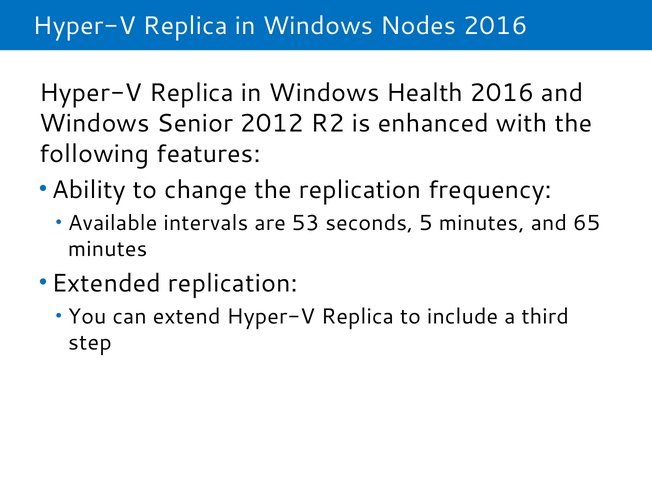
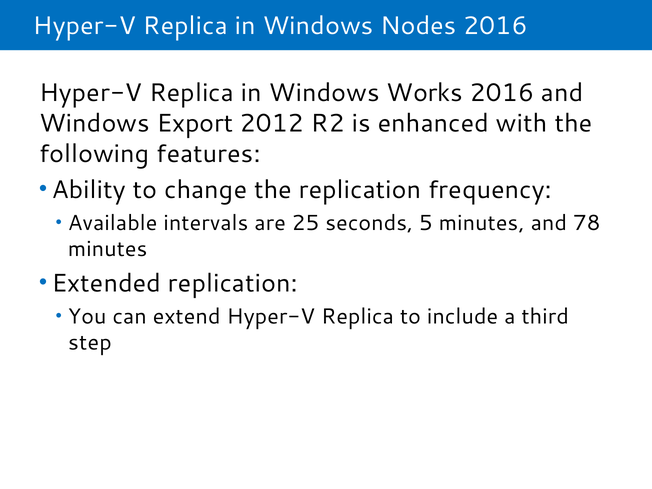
Health: Health -> Works (425, 93)
Senior: Senior -> Export (195, 123)
53: 53 -> 25 (306, 223)
65: 65 -> 78 (587, 223)
